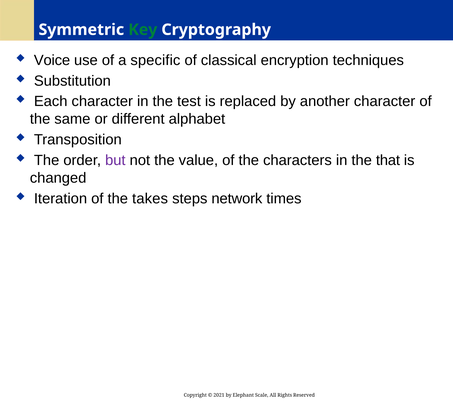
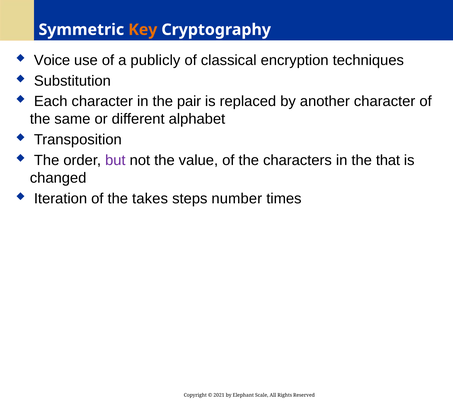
Key colour: green -> orange (143, 30)
specific: specific -> publicly (155, 60)
test: test -> pair (189, 101)
network: network -> number (237, 199)
